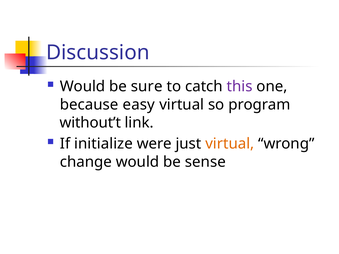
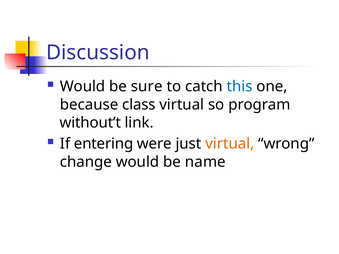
this colour: purple -> blue (240, 87)
easy: easy -> class (139, 105)
initialize: initialize -> entering (104, 144)
sense: sense -> name (205, 162)
